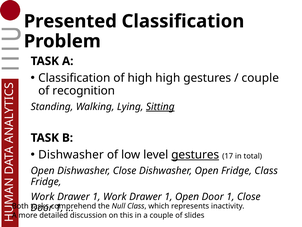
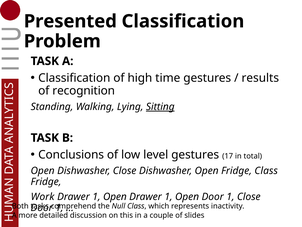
high high: high -> time (168, 78)
couple: couple -> results (260, 78)
Dishwasher: Dishwasher -> Conclusions (71, 154)
gestures underline: present -> none (195, 154)
Work: Work -> Open (115, 196)
